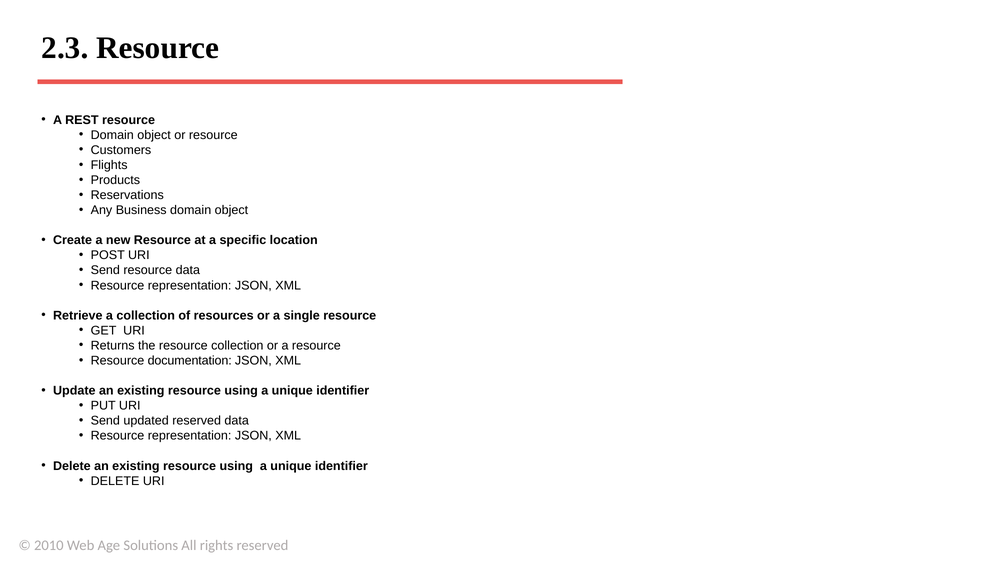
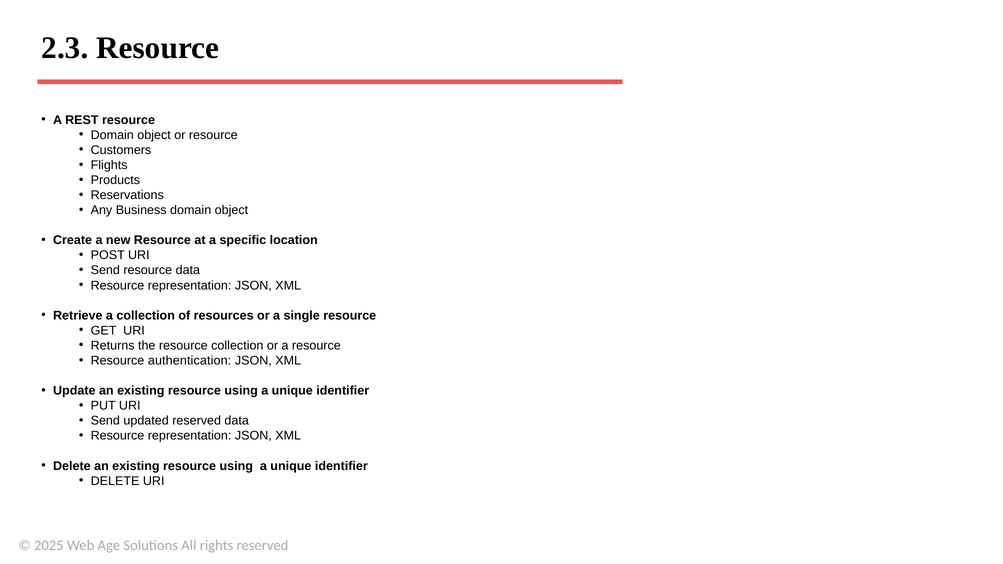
documentation: documentation -> authentication (190, 361)
2010: 2010 -> 2025 (49, 546)
